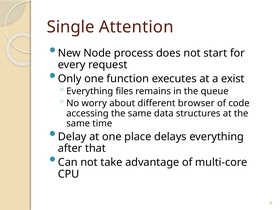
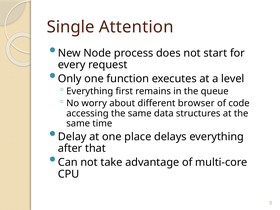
exist: exist -> level (233, 79)
files: files -> first (124, 91)
